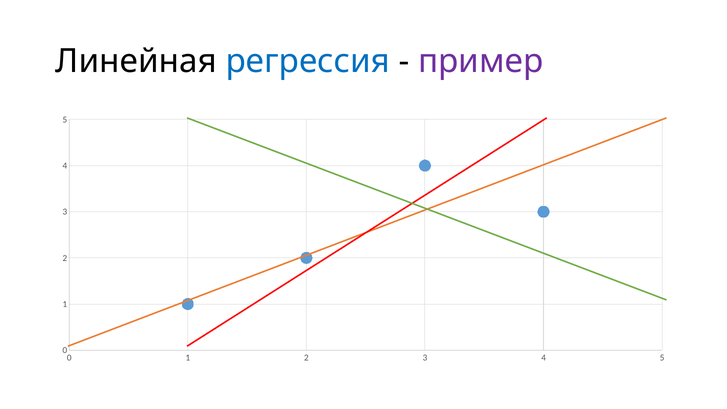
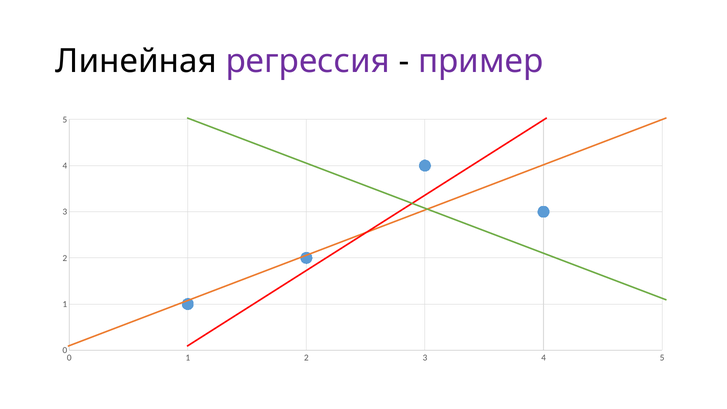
регрессия colour: blue -> purple (308, 61)
